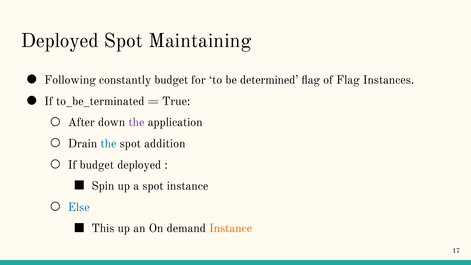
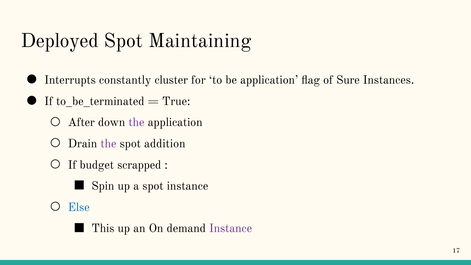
Following: Following -> Interrupts (70, 80)
constantly budget: budget -> cluster (171, 80)
be determined: determined -> application (269, 80)
of Flag: Flag -> Sure (348, 80)
the colour: blue -> purple (108, 144)
budget deployed: deployed -> scrapped (139, 165)
Instance colour: orange -> purple (231, 228)
